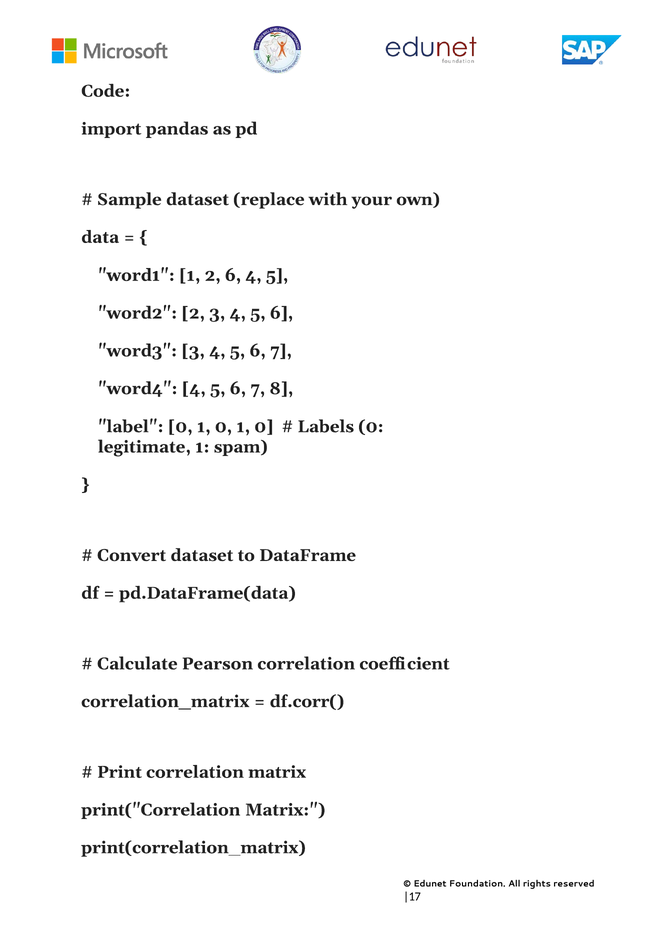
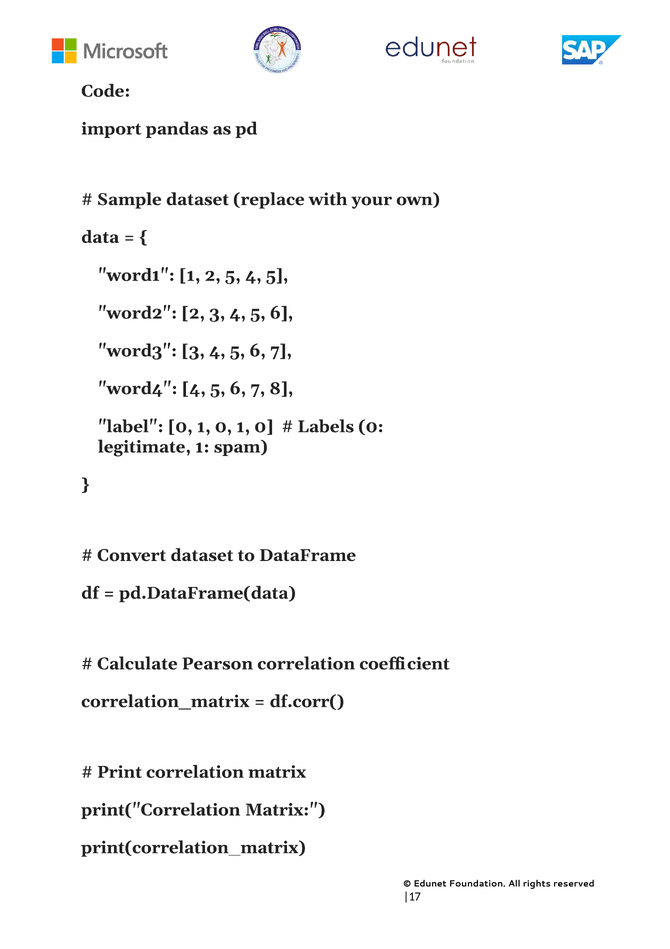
2 6: 6 -> 5 (233, 275)
